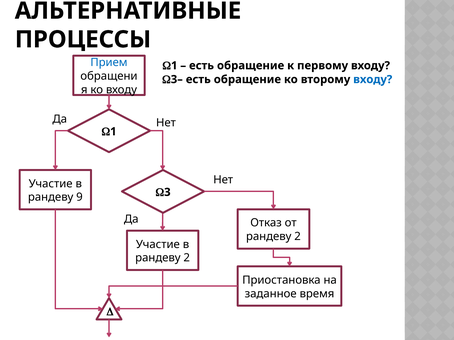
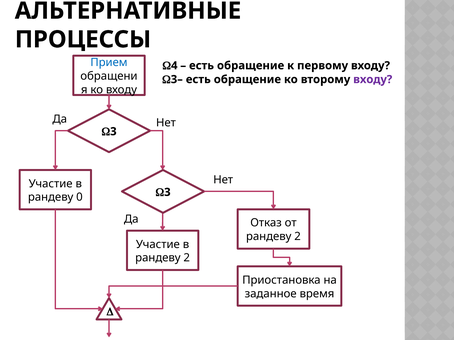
1: 1 -> 4 (174, 66)
входу colour: blue -> purple (373, 80)
1: 1 -> 3 (113, 132)
9: 9 -> 0 (79, 197)
